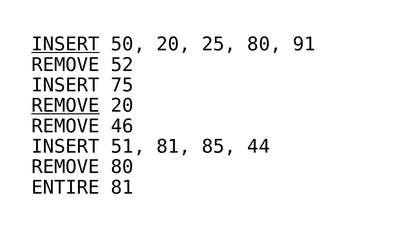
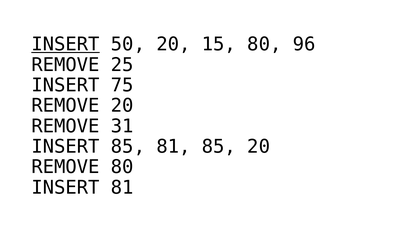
25: 25 -> 15 (219, 44)
91: 91 -> 96 (304, 44)
52: 52 -> 25 (122, 65)
REMOVE underline: present -> none (65, 106)
46: 46 -> 31 (122, 126)
INSERT 51: 51 -> 85 (128, 146)
85 44: 44 -> 20 (259, 146)
ENTIRE: ENTIRE -> INSERT (65, 187)
